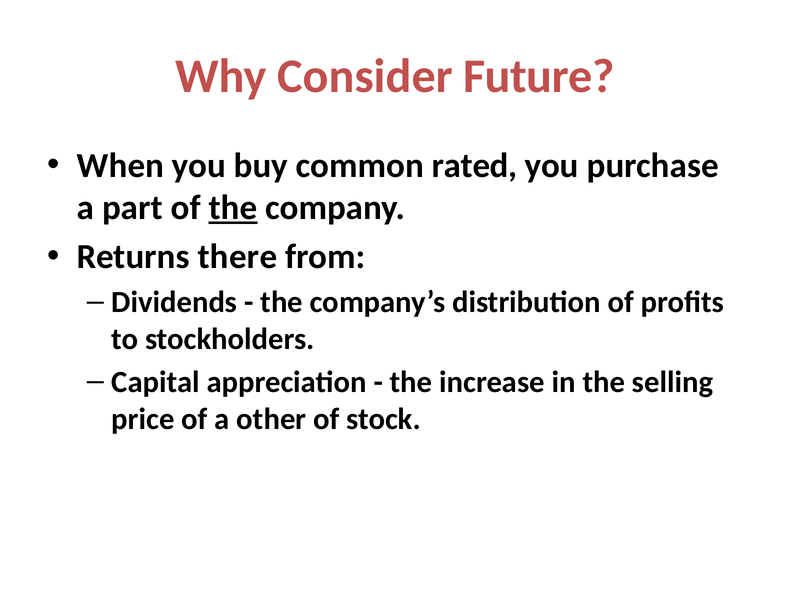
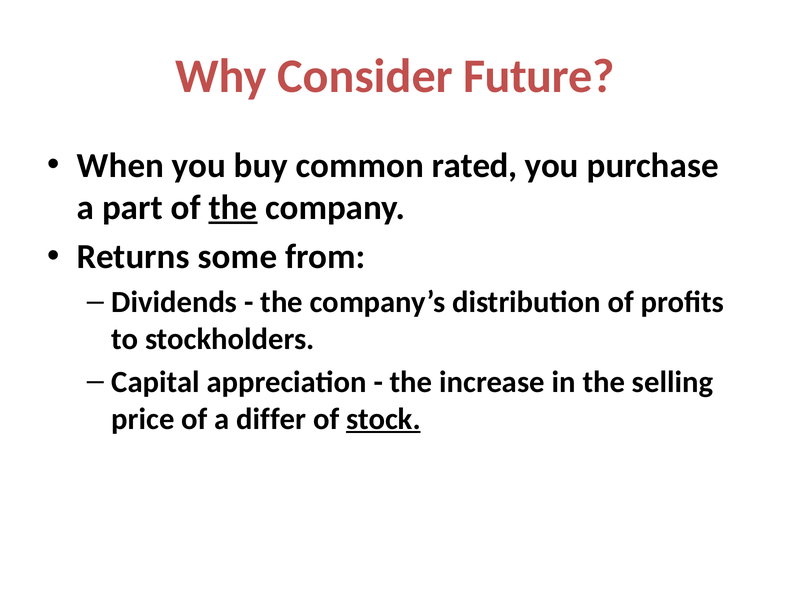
there: there -> some (237, 257)
other: other -> differ (271, 419)
stock underline: none -> present (383, 419)
